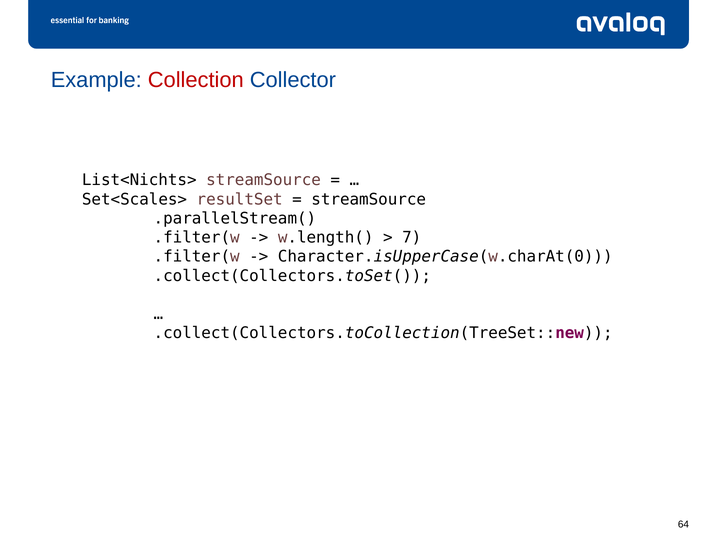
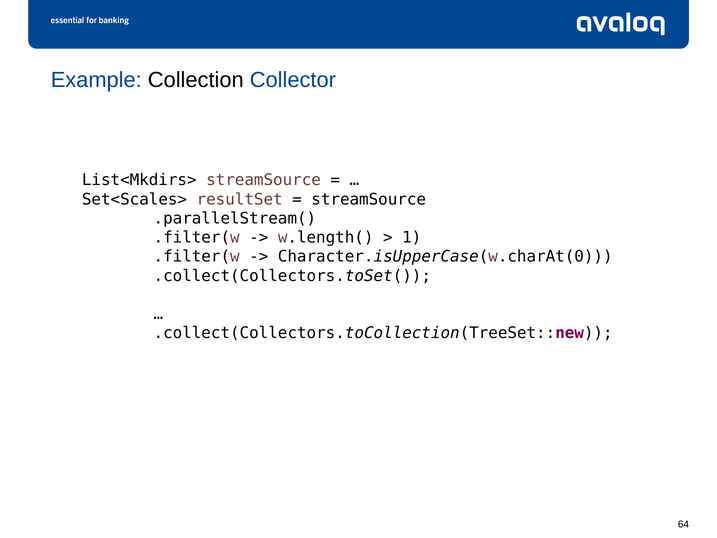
Collection colour: red -> black (196, 80)
List<Nichts>: List<Nichts> -> List<Mkdirs> (139, 180)
7: 7 -> 1 (412, 237)
